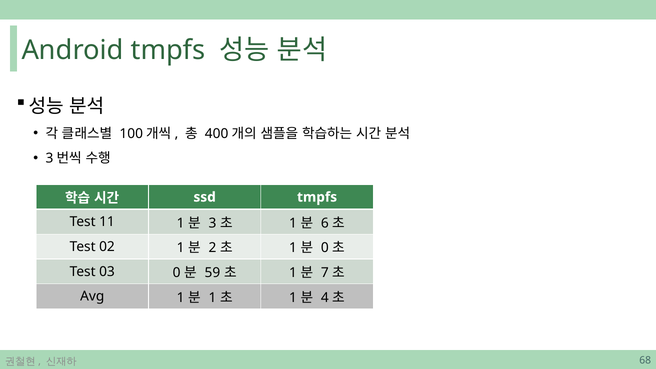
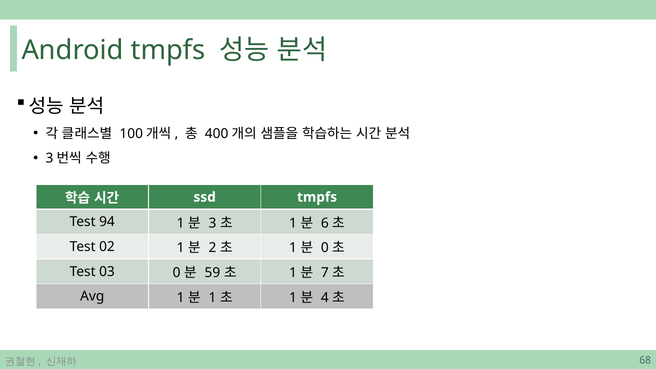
11: 11 -> 94 (107, 222)
